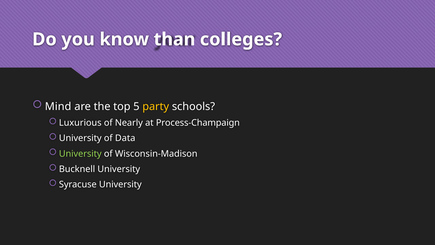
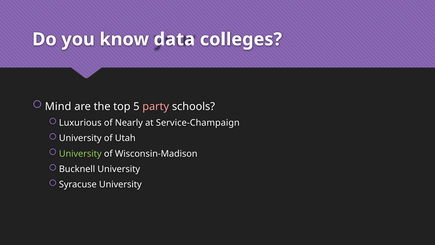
than: than -> data (174, 39)
party colour: yellow -> pink (156, 106)
Process-Champaign: Process-Champaign -> Service-Champaign (198, 123)
Data: Data -> Utah (125, 138)
